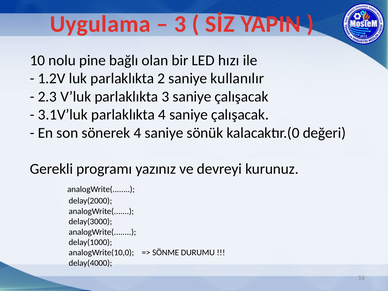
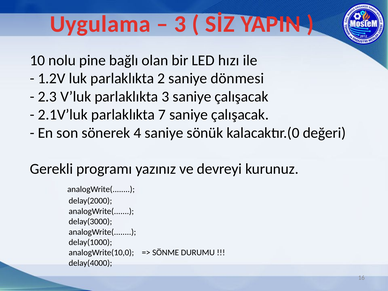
kullanılır: kullanılır -> dönmesi (237, 78)
3.1V’luk: 3.1V’luk -> 2.1V’luk (63, 115)
parlaklıkta 4: 4 -> 7 (162, 115)
